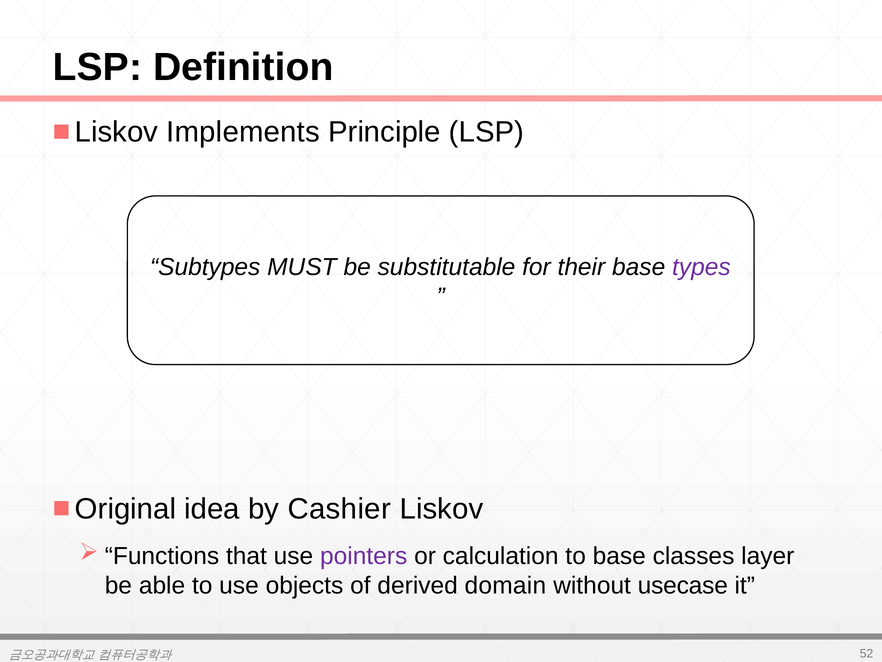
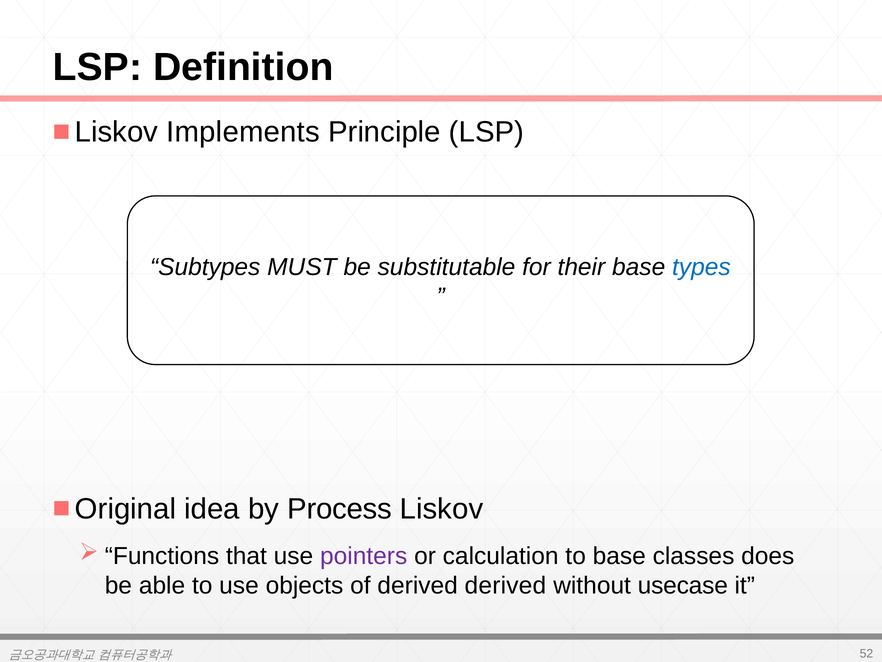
types colour: purple -> blue (701, 267)
Cashier: Cashier -> Process (340, 508)
layer: layer -> does (768, 556)
derived domain: domain -> derived (505, 585)
